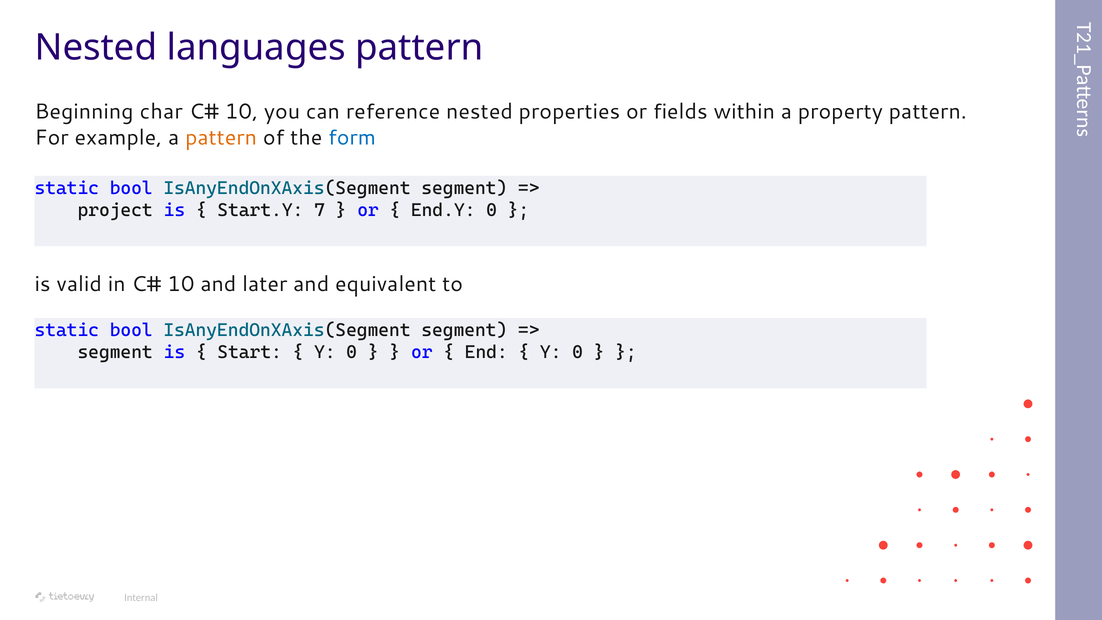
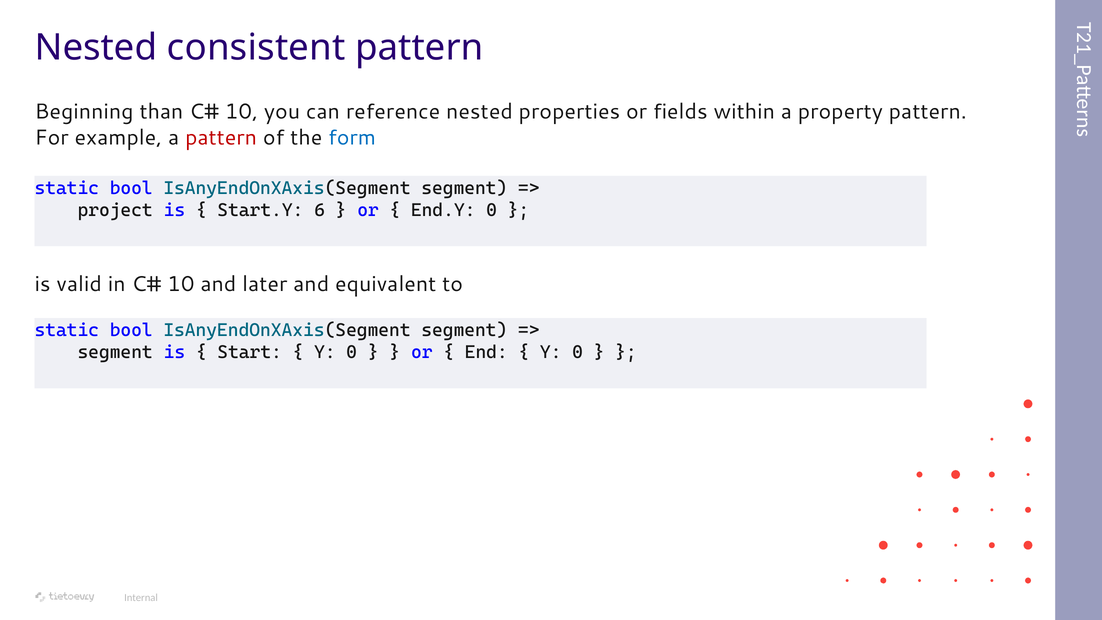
languages: languages -> consistent (256, 48)
char: char -> than (161, 112)
pattern colour: orange -> red (221, 138)
7: 7 -> 6 (320, 210)
